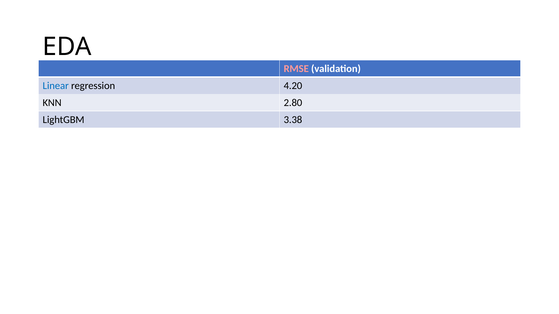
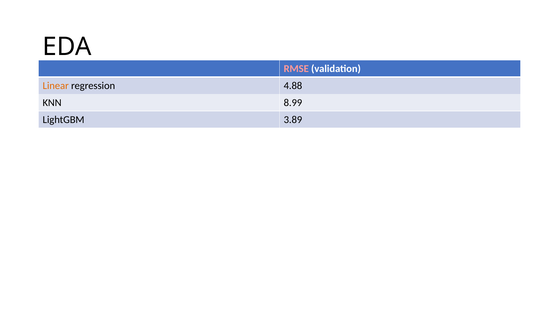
Linear colour: blue -> orange (56, 86)
4.20: 4.20 -> 4.88 (293, 86)
2.80: 2.80 -> 8.99 (293, 103)
3.38: 3.38 -> 3.89 (293, 120)
